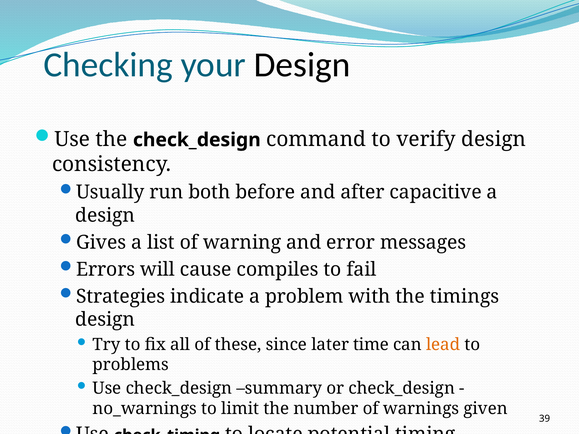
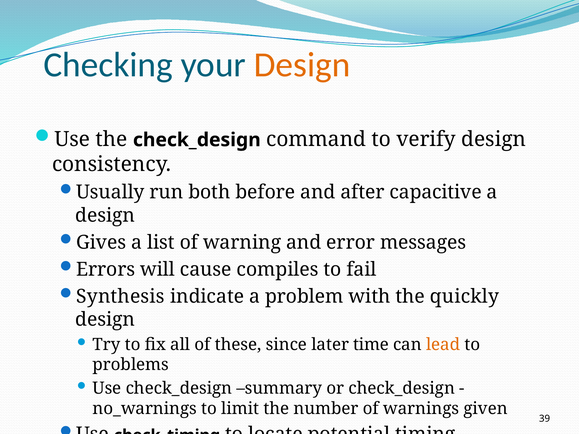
Design colour: black -> orange (302, 65)
Strategies: Strategies -> Synthesis (120, 297)
timings: timings -> quickly (464, 297)
